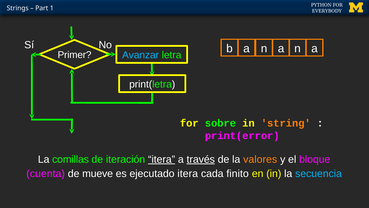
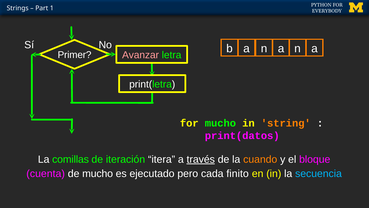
Avanzar colour: light blue -> pink (141, 55)
for sobre: sobre -> mucho (220, 123)
print(error: print(error -> print(datos (242, 135)
itera underline: present -> none (162, 159)
valores: valores -> cuando (260, 159)
de mueve: mueve -> mucho (98, 173)
ejecutado itera: itera -> pero (188, 173)
